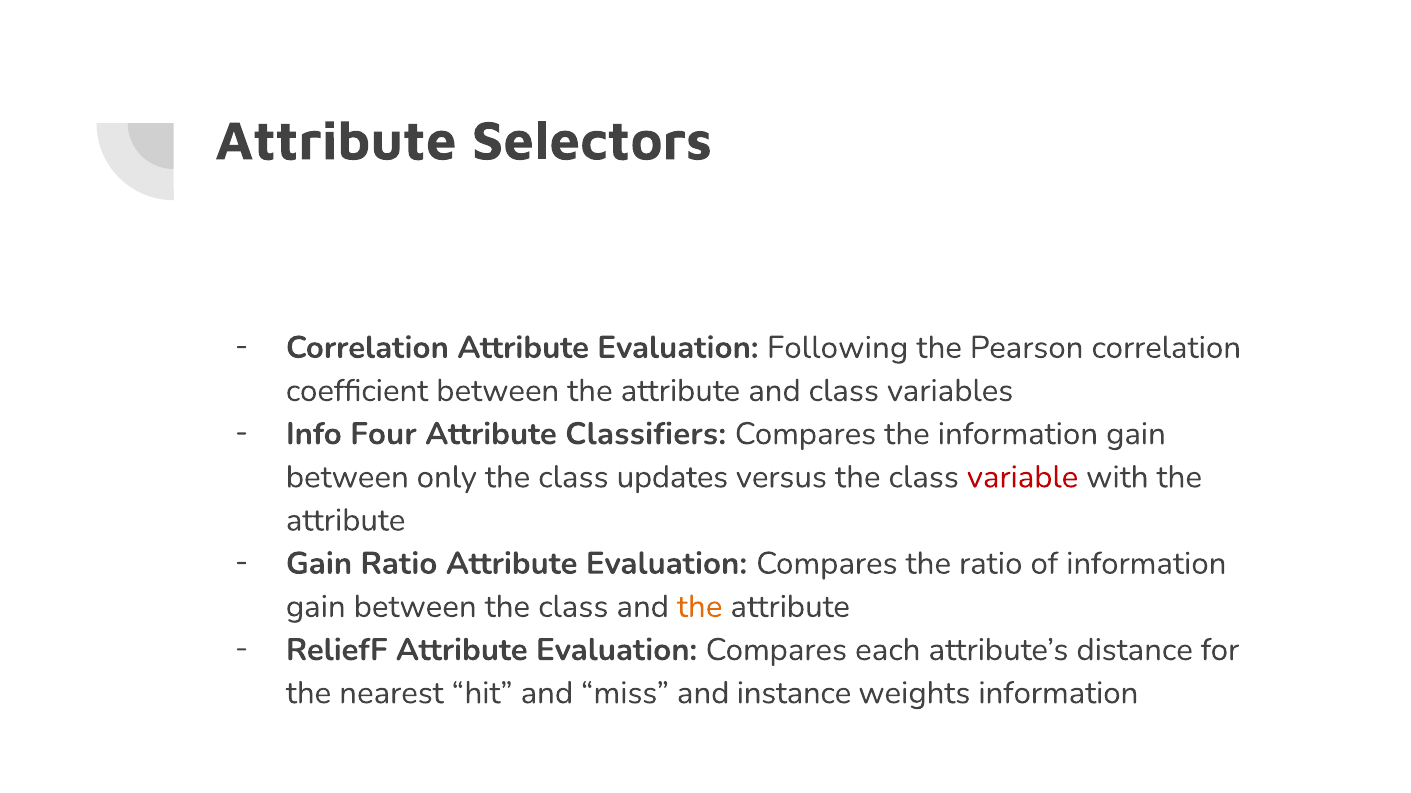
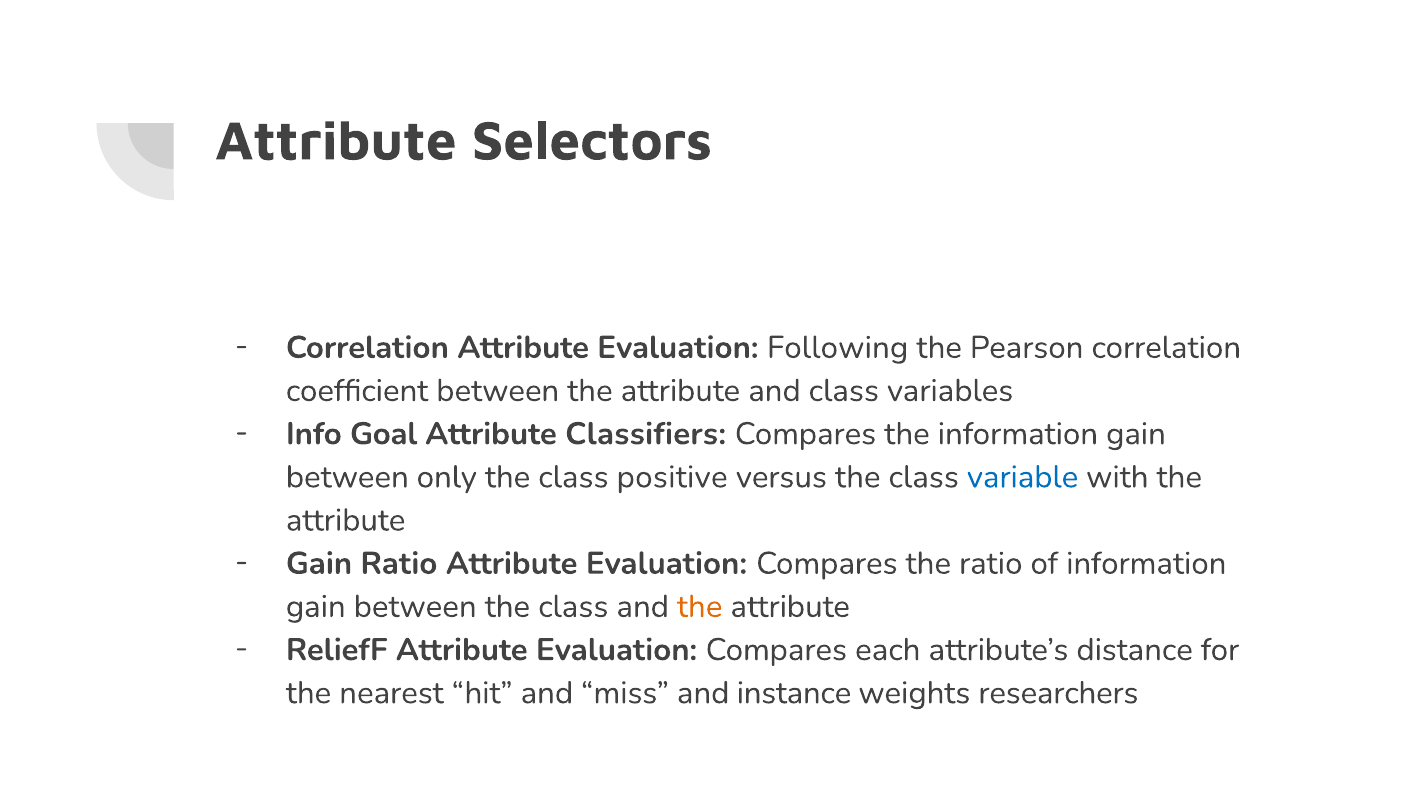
Four: Four -> Goal (384, 434)
updates: updates -> positive (672, 477)
variable colour: red -> blue (1023, 477)
weights information: information -> researchers (1058, 694)
